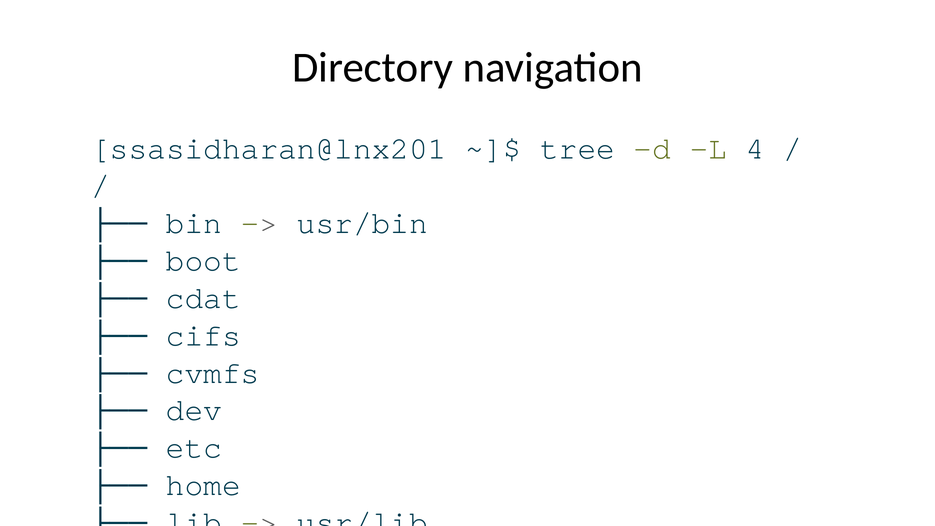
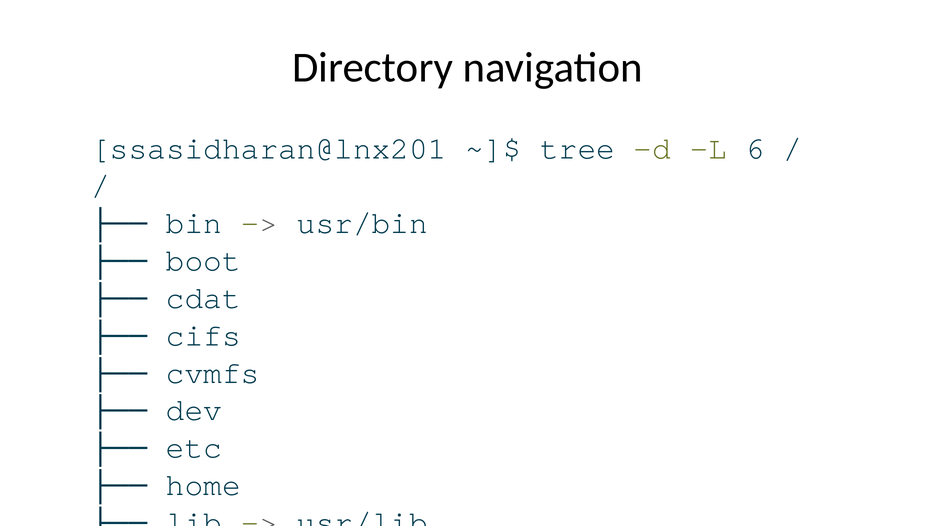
4: 4 -> 6 (755, 148)
